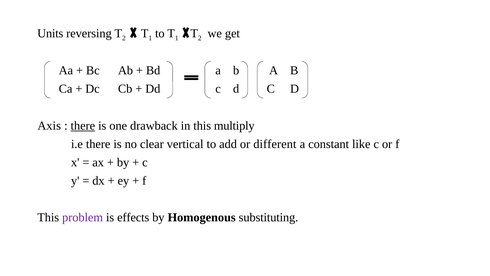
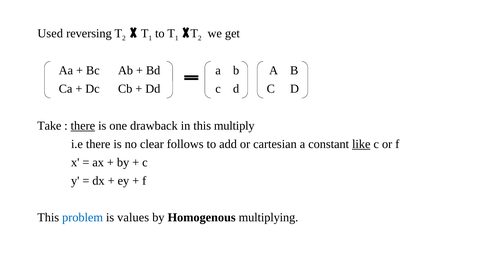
Units: Units -> Used (50, 33)
Axis: Axis -> Take (49, 125)
vertical: vertical -> follows (185, 144)
different: different -> cartesian (275, 144)
like underline: none -> present (361, 144)
problem colour: purple -> blue (83, 217)
effects: effects -> values (133, 217)
substituting: substituting -> multiplying (269, 217)
